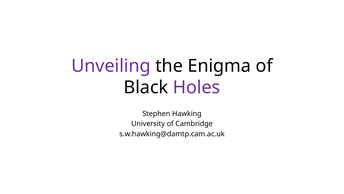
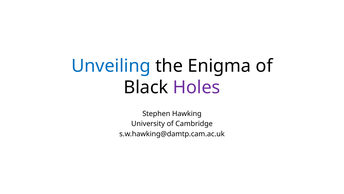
Unveiling colour: purple -> blue (111, 66)
